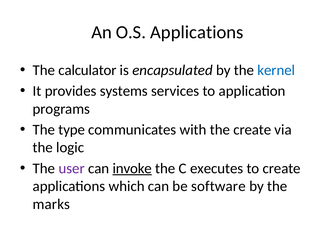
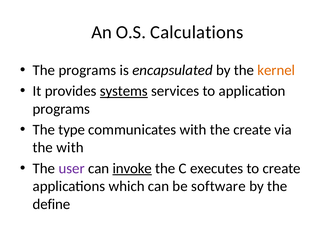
O.S Applications: Applications -> Calculations (197, 32)
The calculator: calculator -> programs (87, 70)
kernel colour: blue -> orange (276, 70)
systems underline: none -> present (124, 91)
the logic: logic -> with (70, 148)
marks: marks -> define (51, 204)
